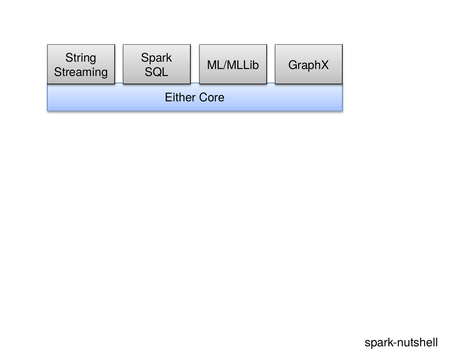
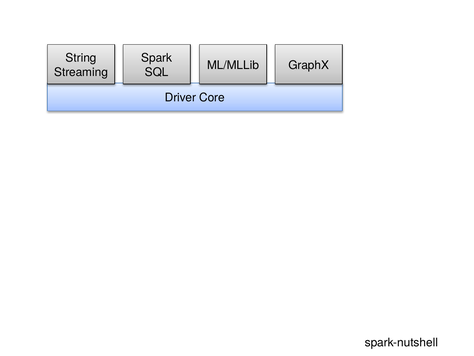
Either: Either -> Driver (180, 98)
